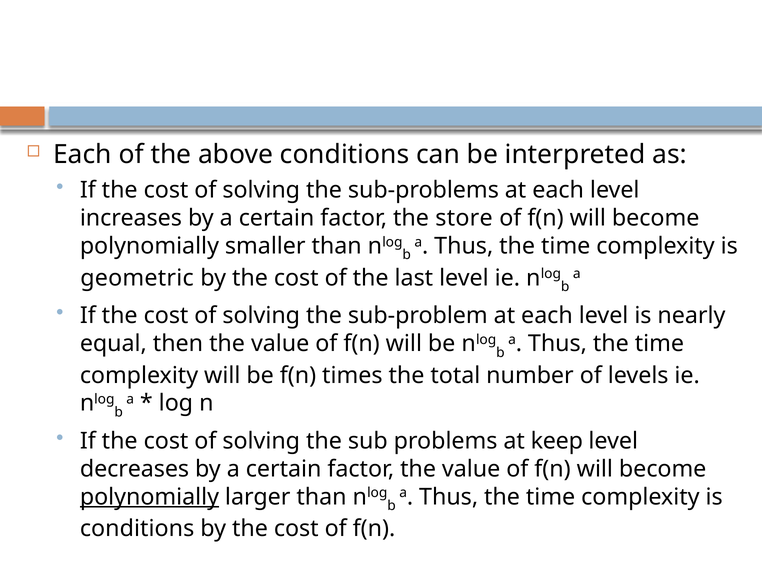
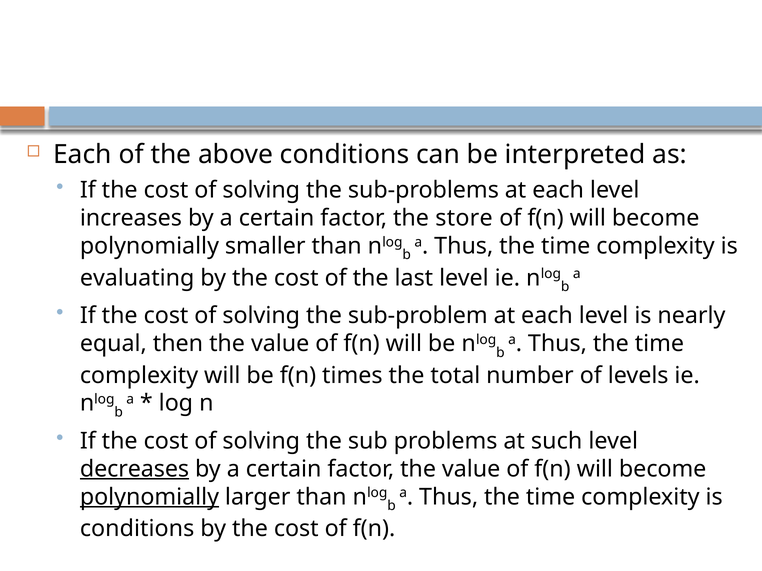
geometric: geometric -> evaluating (137, 278)
keep: keep -> such (557, 441)
decreases underline: none -> present (135, 469)
